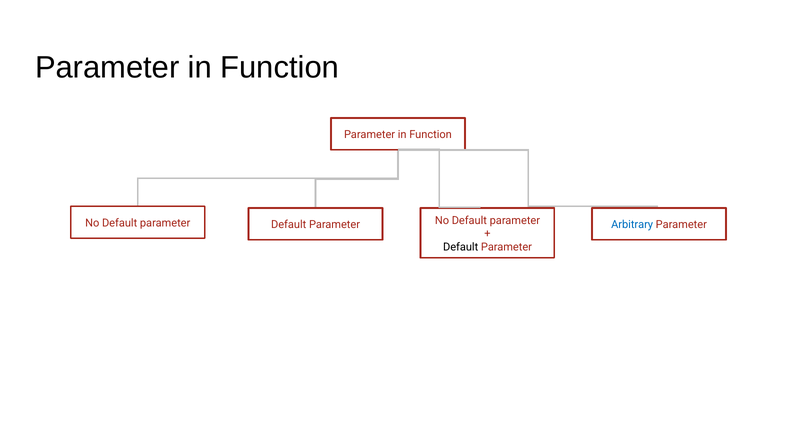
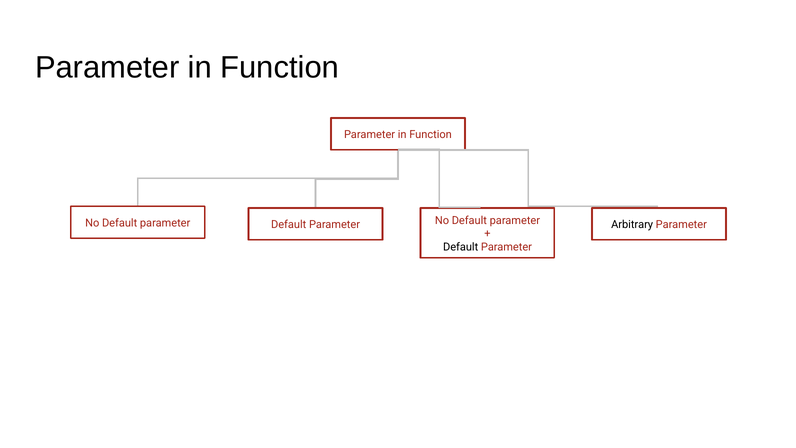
Arbitrary colour: blue -> black (632, 225)
